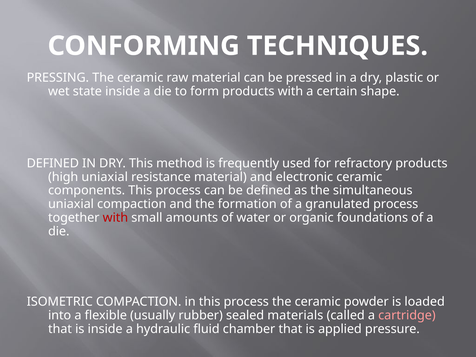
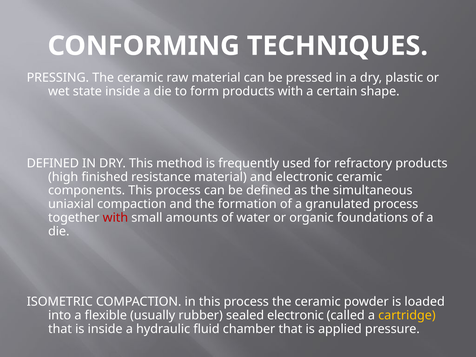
high uniaxial: uniaxial -> finished (105, 177)
sealed materials: materials -> electronic (295, 315)
cartridge colour: pink -> yellow (407, 315)
